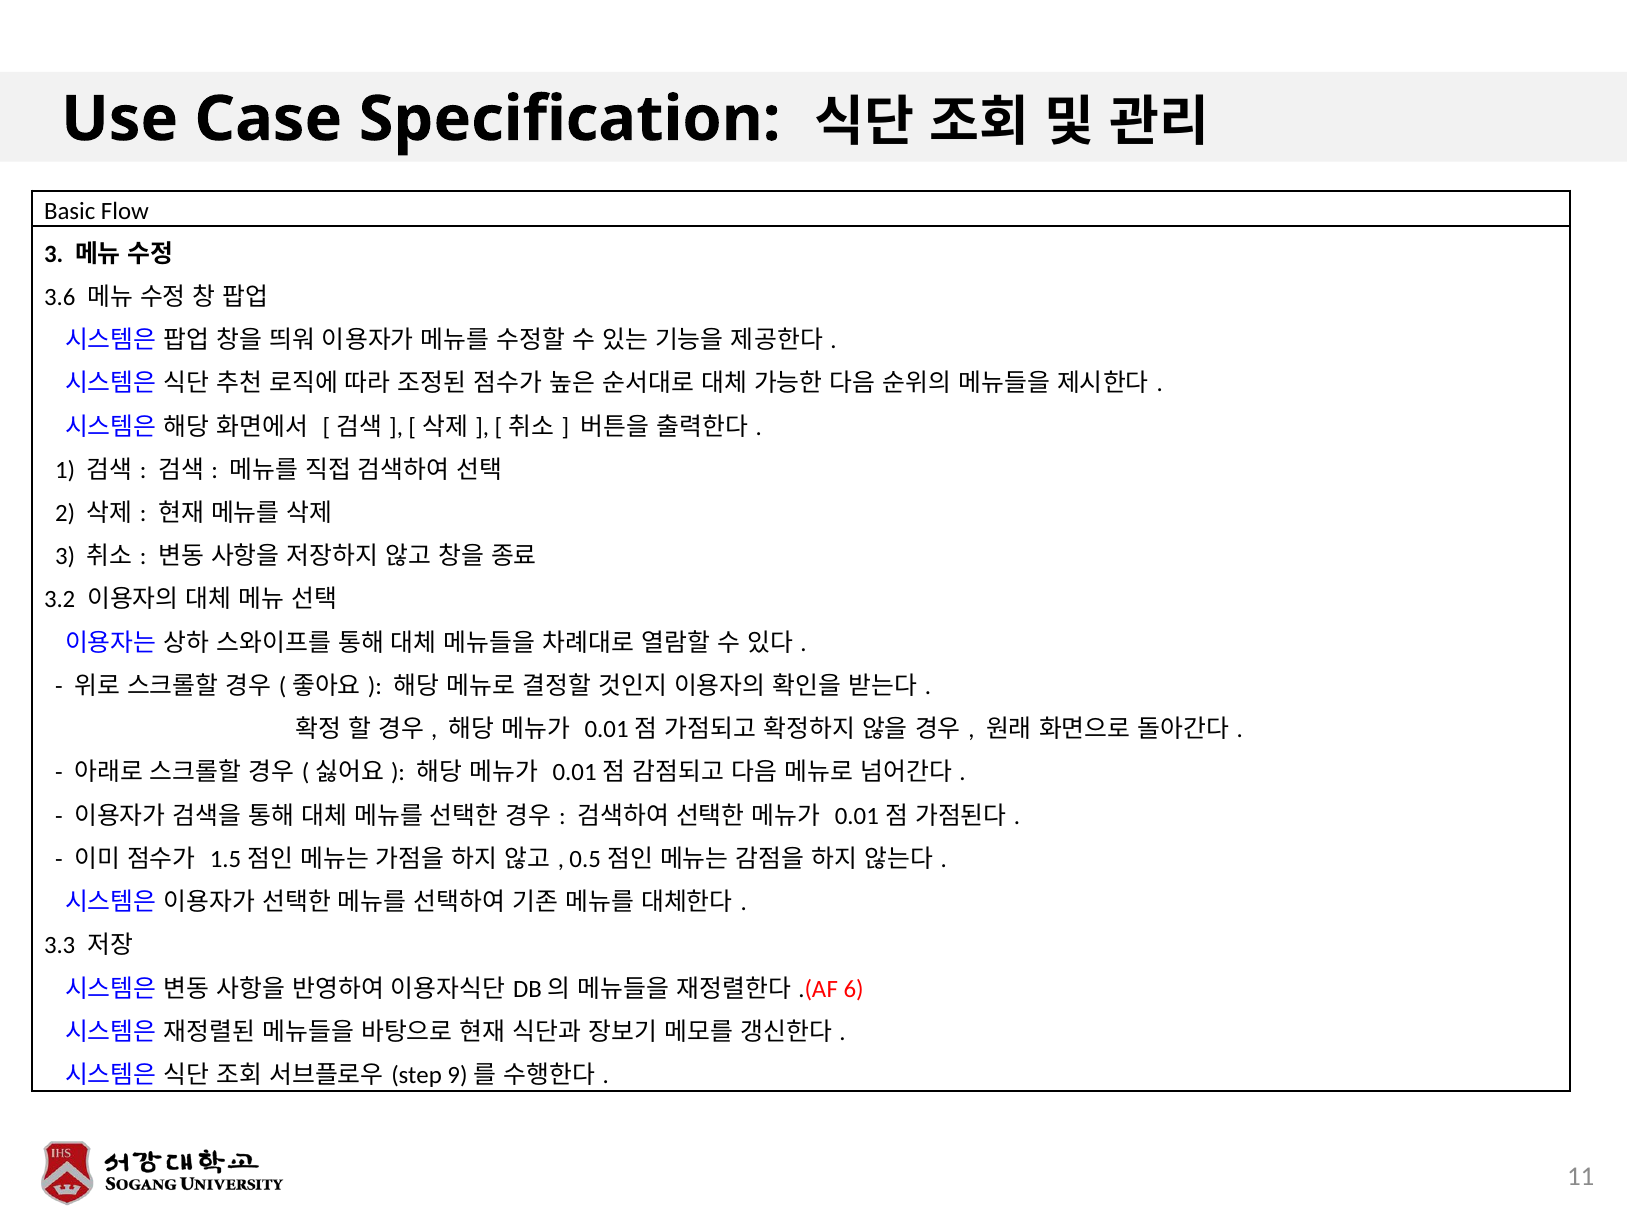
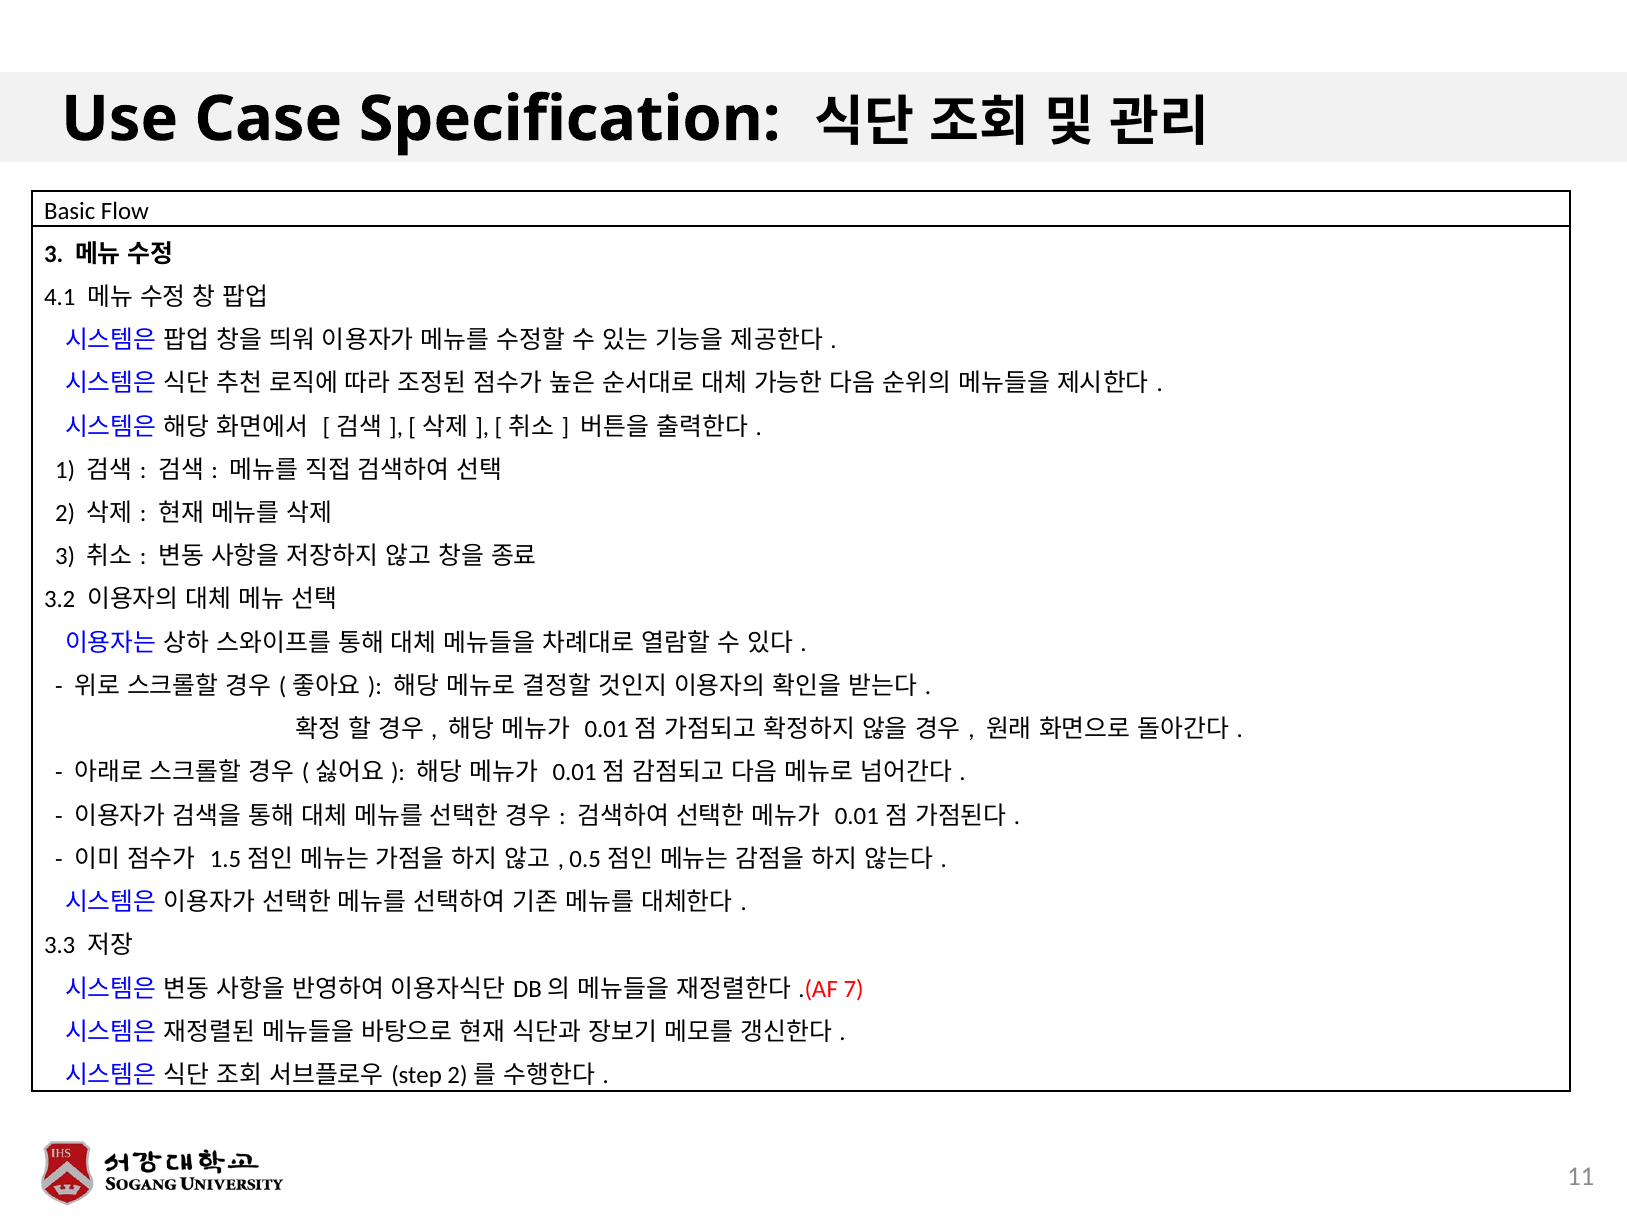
3.6: 3.6 -> 4.1 (60, 297)
6: 6 -> 7 (854, 989)
9: 9 -> 2 (458, 1075)
